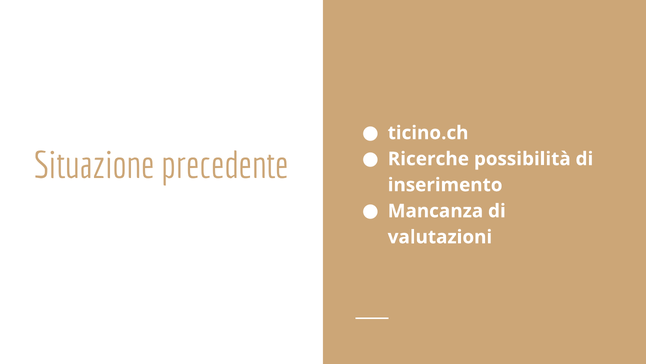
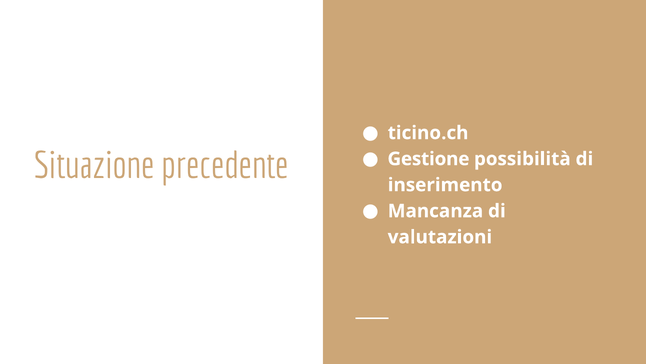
Ricerche: Ricerche -> Gestione (428, 159)
